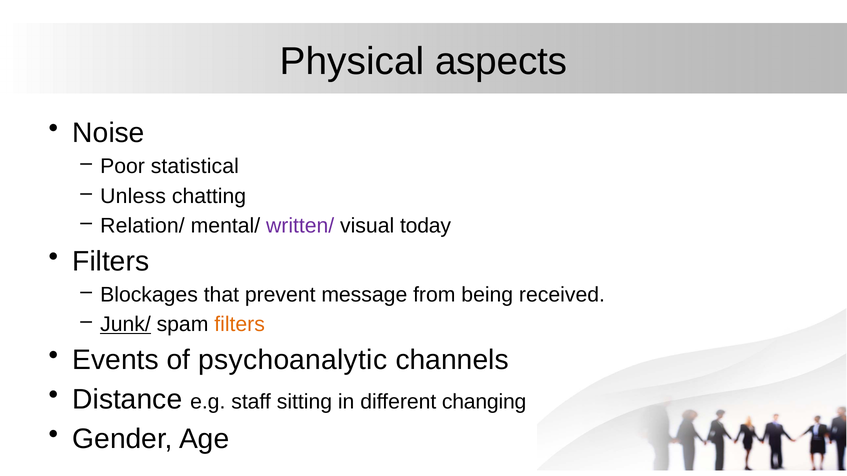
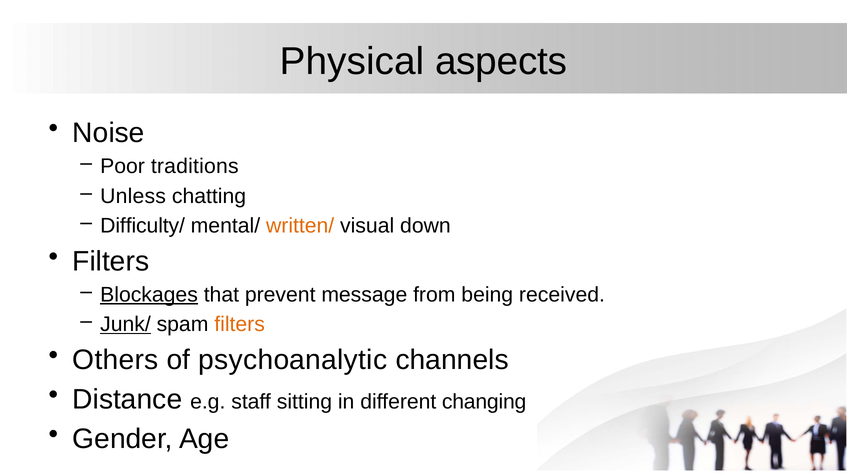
statistical: statistical -> traditions (195, 167)
Relation/: Relation/ -> Difficulty/ (143, 226)
written/ colour: purple -> orange (300, 226)
today: today -> down (425, 226)
Blockages underline: none -> present (149, 295)
Events: Events -> Others (115, 360)
